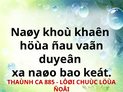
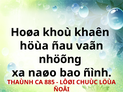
Naøy: Naøy -> Hoøa (25, 32)
duyeân: duyeân -> nhöõng (60, 59)
keát: keát -> ñình (97, 73)
